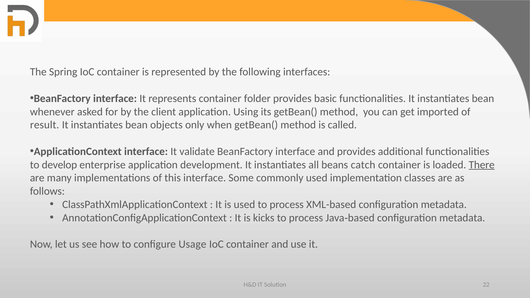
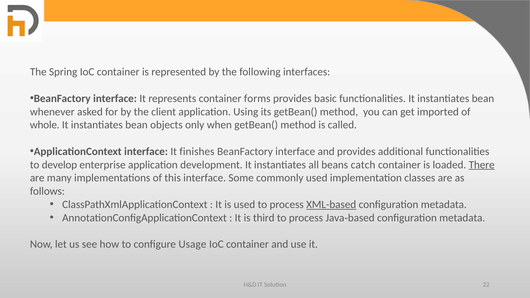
folder: folder -> forms (257, 99)
result: result -> whole (45, 125)
validate: validate -> finishes (197, 152)
XML-based underline: none -> present (331, 205)
kicks: kicks -> third (264, 218)
